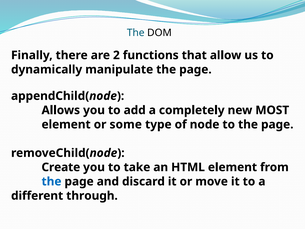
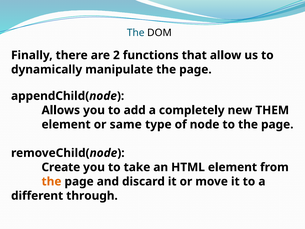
MOST: MOST -> THEM (272, 110)
some: some -> same (126, 124)
the colour: blue -> orange (52, 181)
